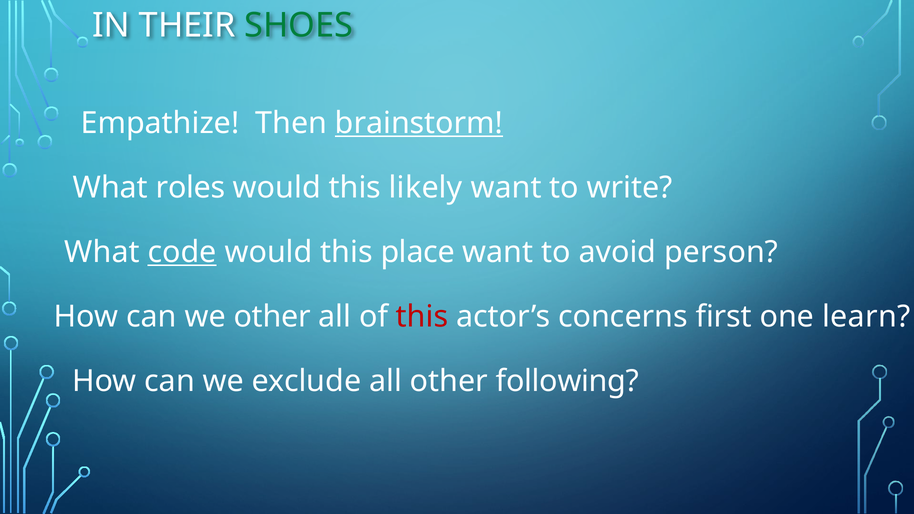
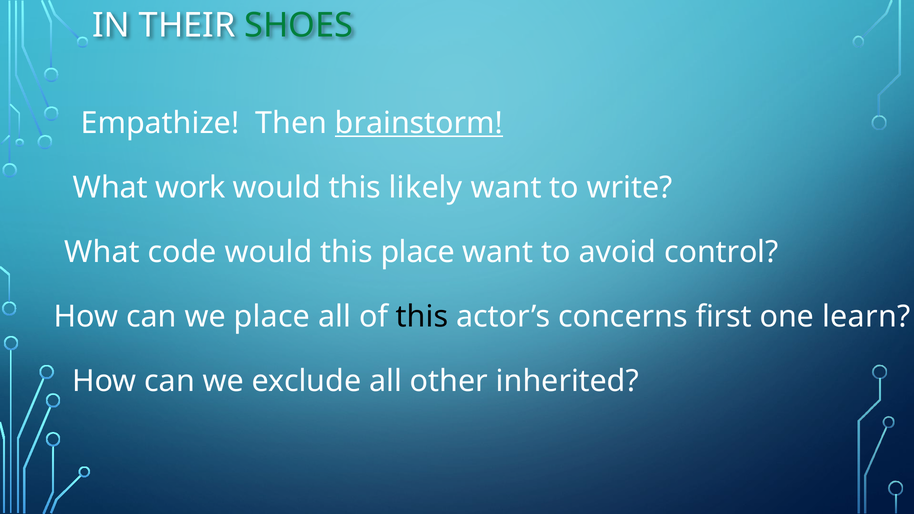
roles: roles -> work (191, 188)
code underline: present -> none (182, 252)
person: person -> control (721, 252)
we other: other -> place (272, 317)
this colour: red -> black (422, 317)
following: following -> inherited (567, 381)
